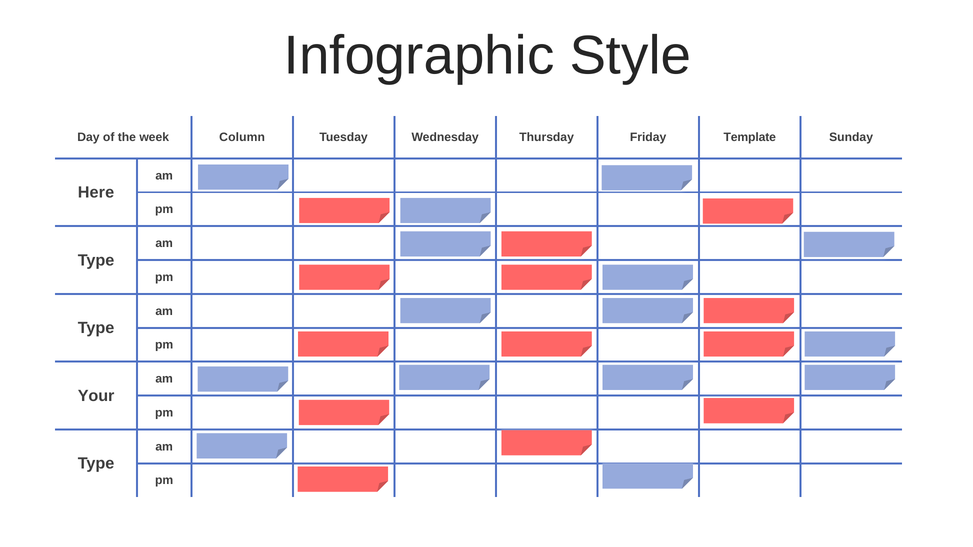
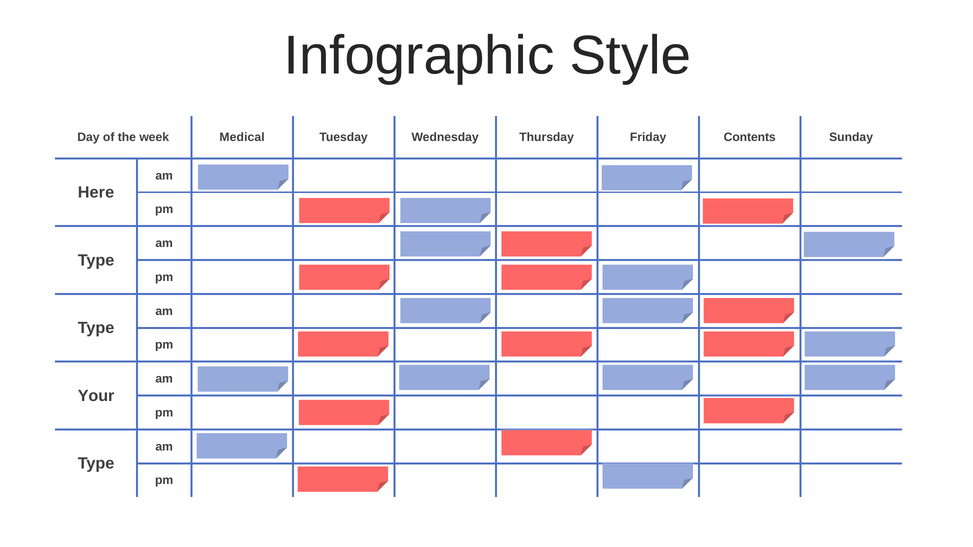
Column: Column -> Medical (242, 137)
Template: Template -> Contents (750, 137)
